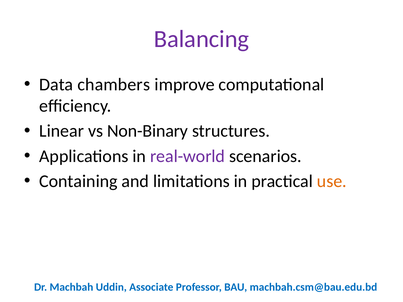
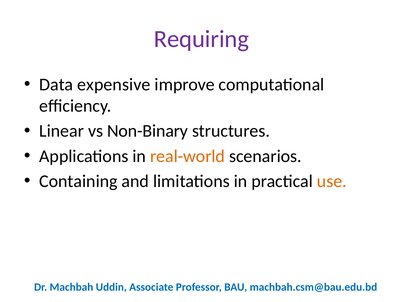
Balancing: Balancing -> Requiring (201, 39)
chambers: chambers -> expensive (114, 85)
real-world colour: purple -> orange (188, 156)
